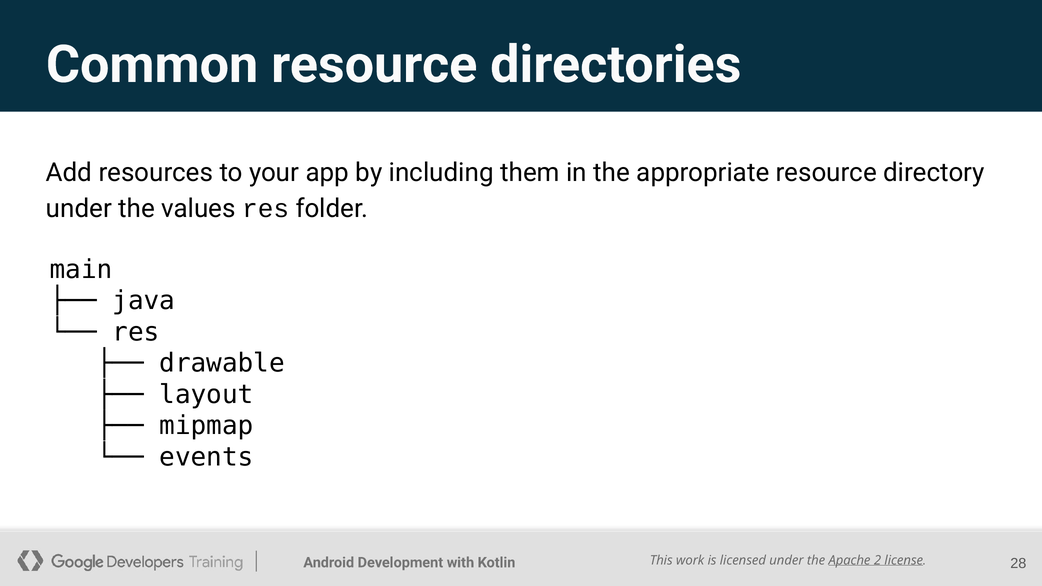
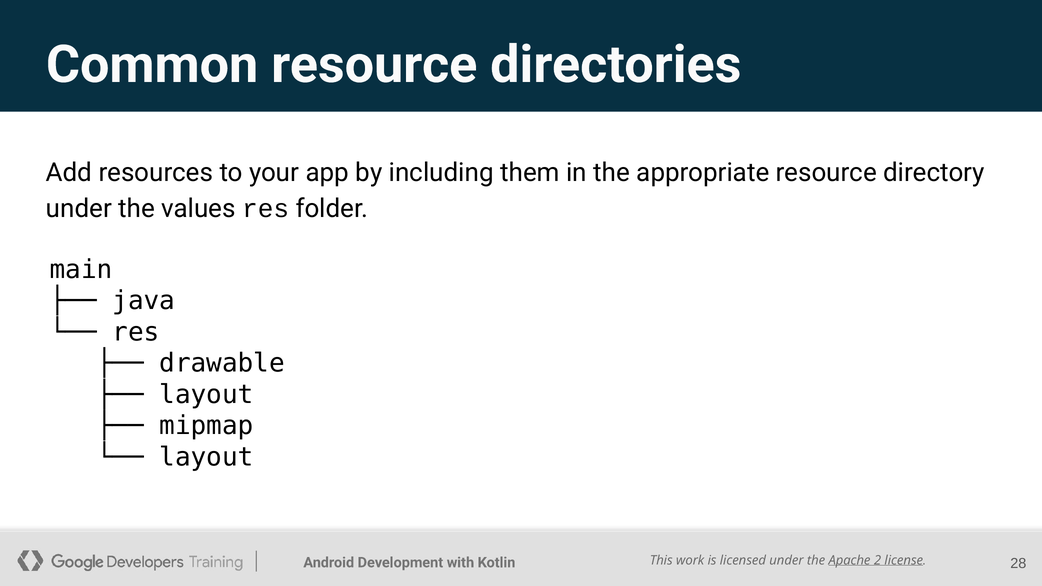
events: events -> layout (206, 457)
